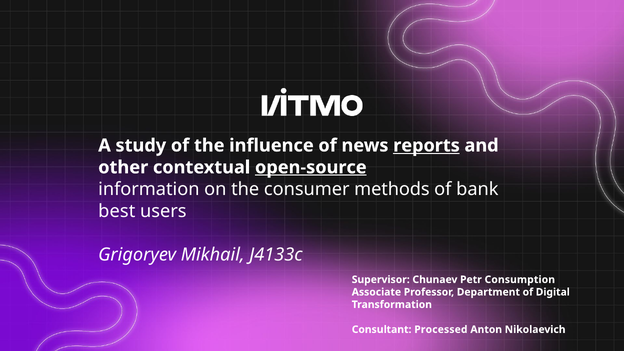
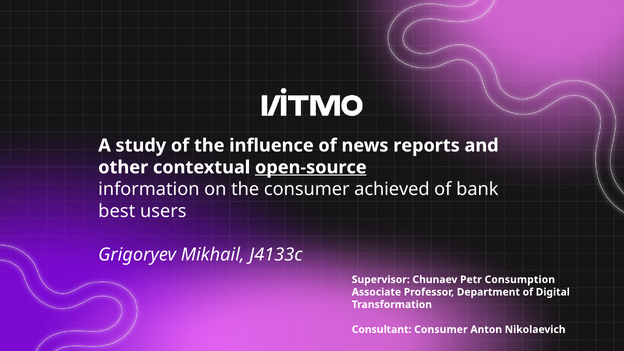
reports underline: present -> none (427, 146)
methods: methods -> achieved (392, 189)
Consultant Processed: Processed -> Consumer (441, 329)
